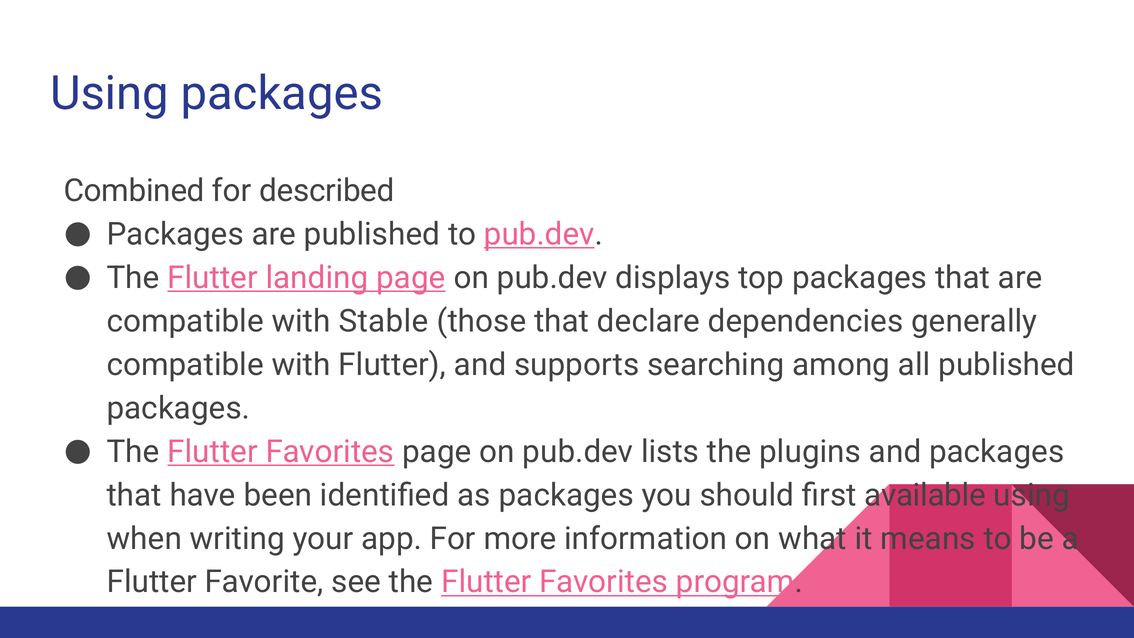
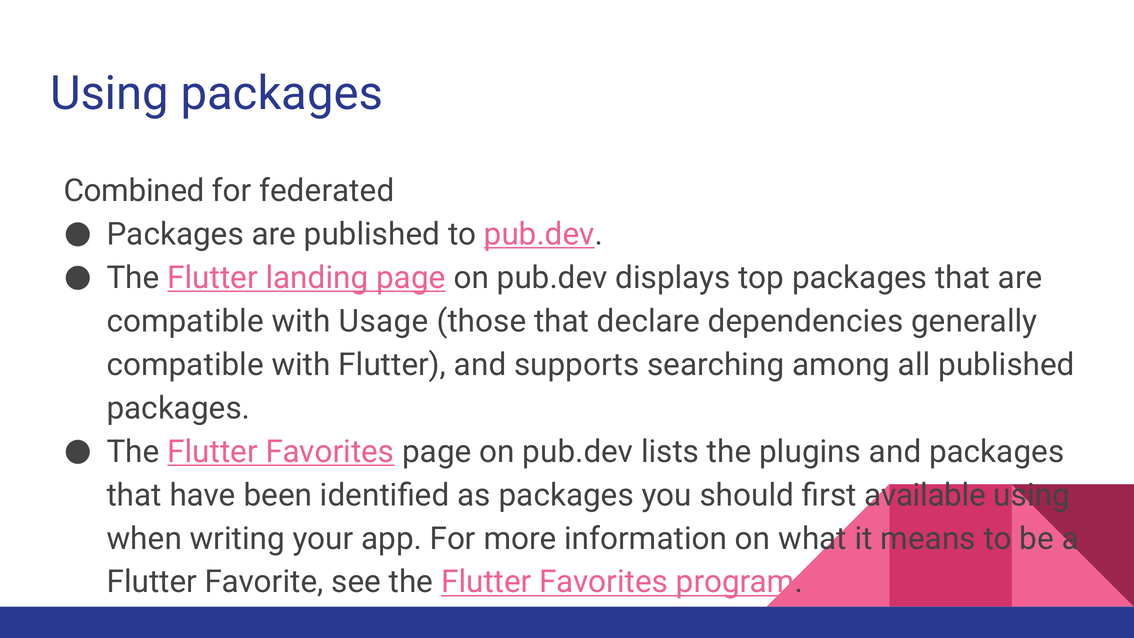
described: described -> federated (327, 191)
Stable: Stable -> Usage (384, 321)
